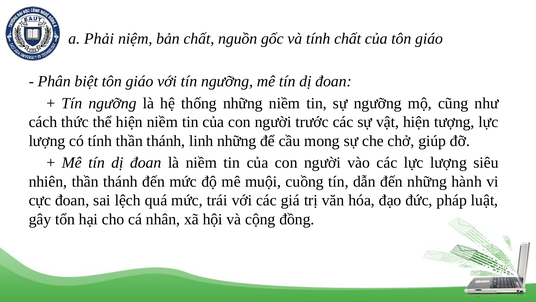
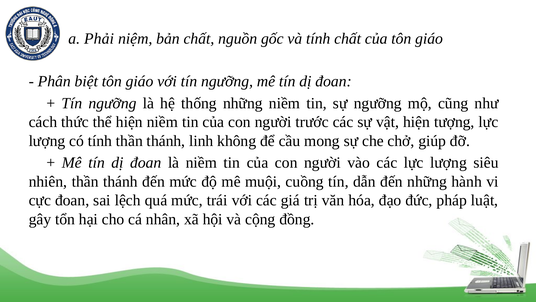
linh những: những -> không (237, 141)
